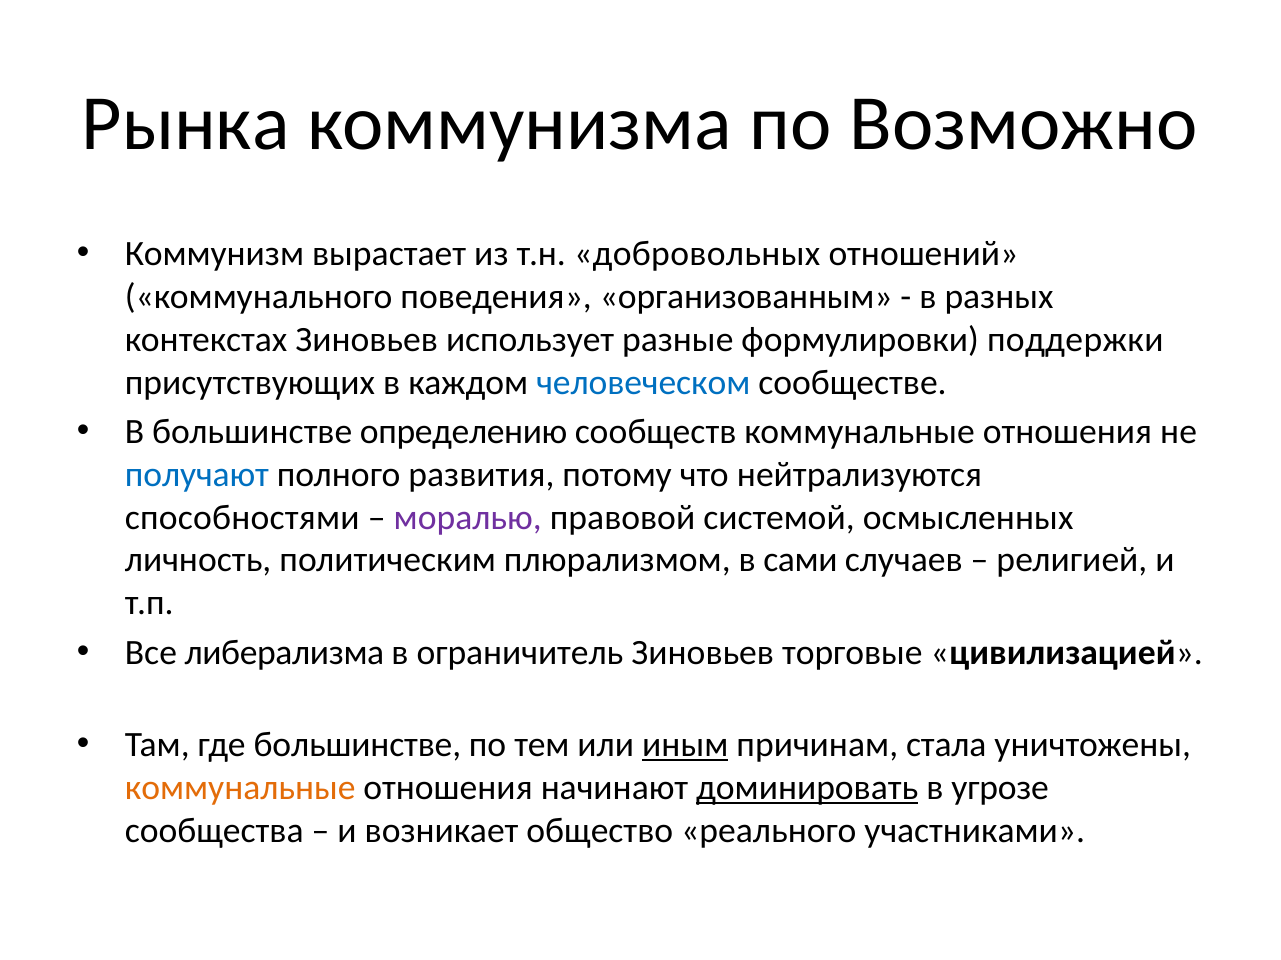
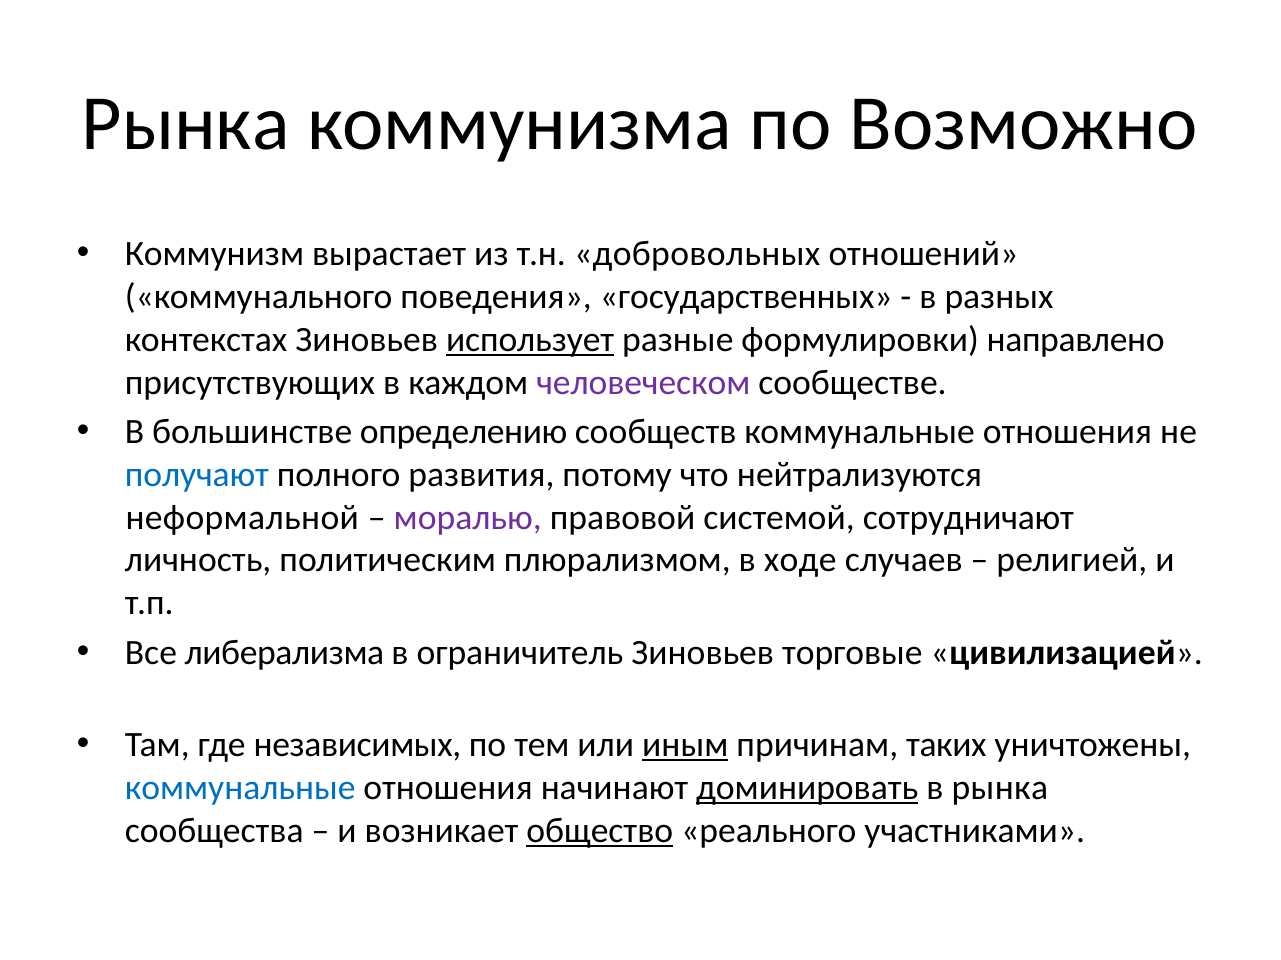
организованным: организованным -> государственных (746, 297)
использует underline: none -> present (530, 340)
поддержки: поддержки -> направлено (1076, 340)
человеческом colour: blue -> purple (643, 383)
способностями: способностями -> неформальной (242, 518)
осмысленных: осмысленных -> сотрудничают (968, 518)
сами: сами -> ходе (800, 561)
где большинстве: большинстве -> независимых (357, 746)
стала: стала -> таких (946, 746)
коммунальные colour: orange -> blue (240, 788)
в угрозе: угрозе -> рынка (1000, 788)
общество underline: none -> present (600, 831)
